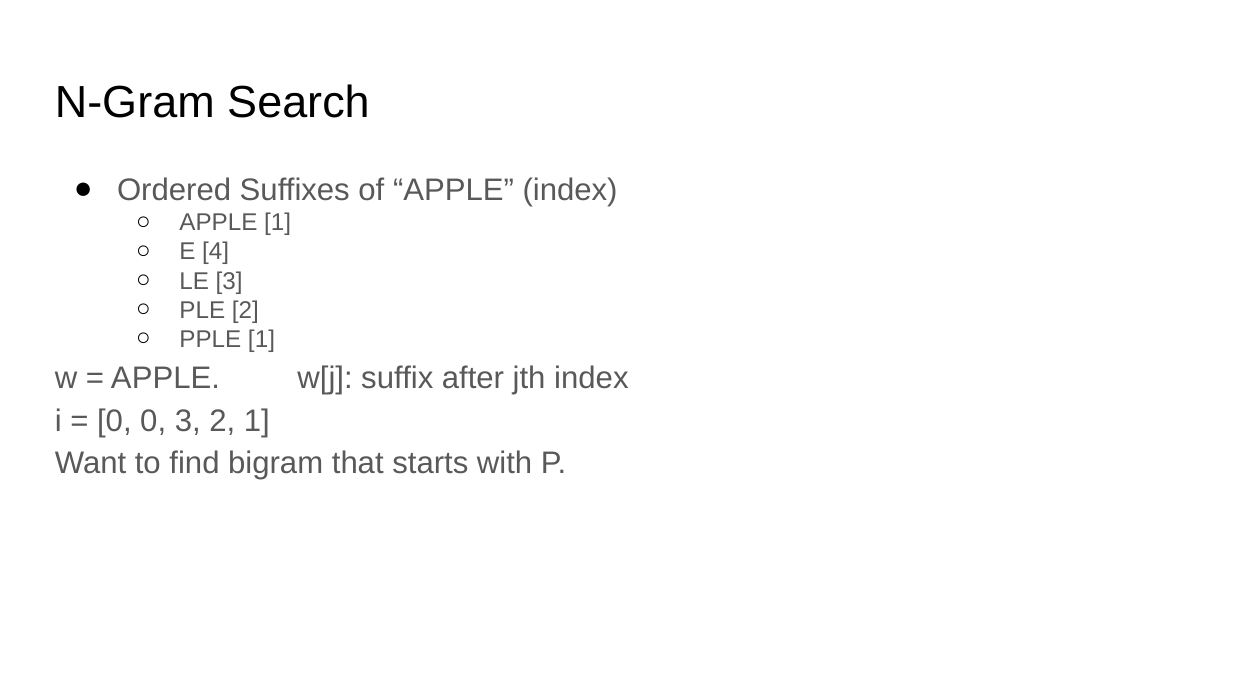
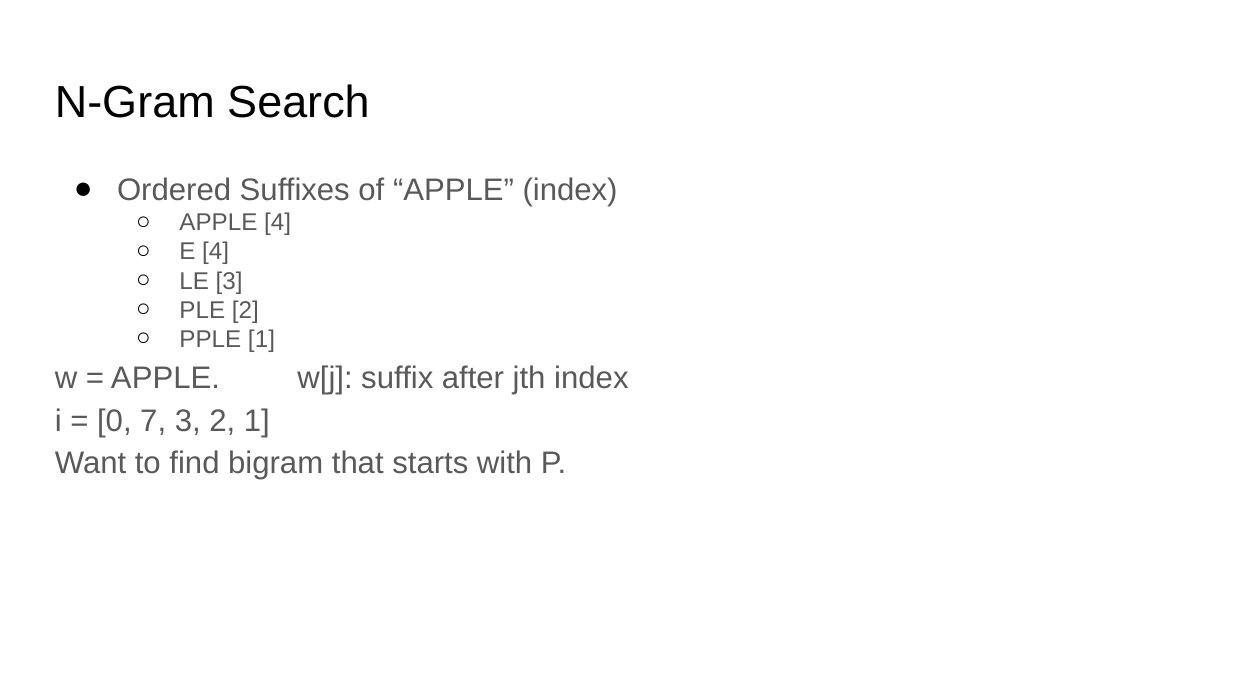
APPLE 1: 1 -> 4 (278, 223)
0 0: 0 -> 7 (153, 421)
